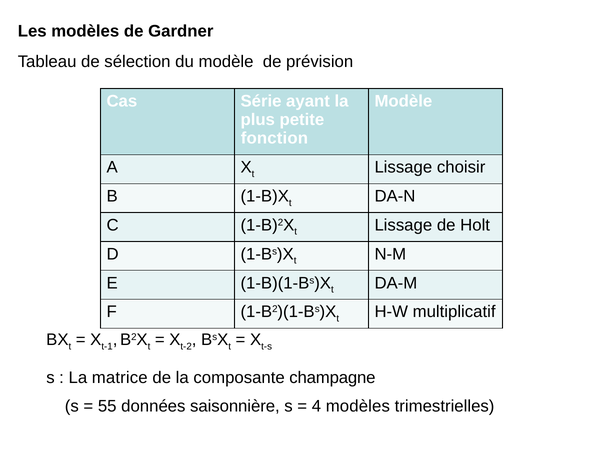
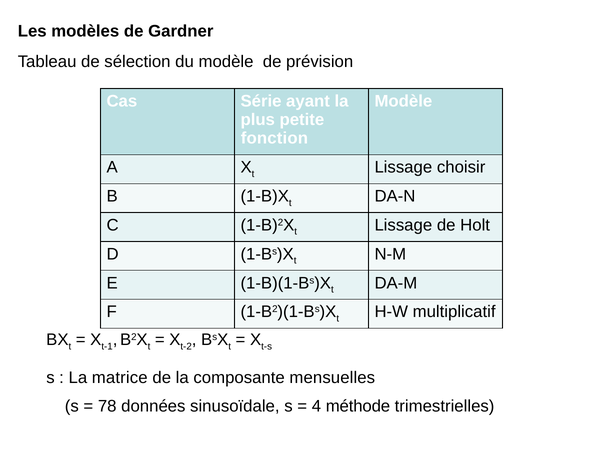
champagne: champagne -> mensuelles (332, 378)
55: 55 -> 78 (107, 406)
saisonnière: saisonnière -> sinusoïdale (235, 406)
4 modèles: modèles -> méthode (358, 406)
